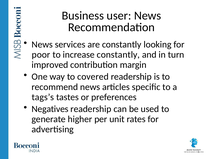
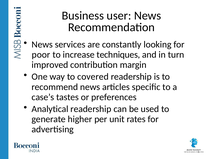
increase constantly: constantly -> techniques (118, 55)
tags’s: tags’s -> case’s (43, 97)
Negatives: Negatives -> Analytical (50, 109)
